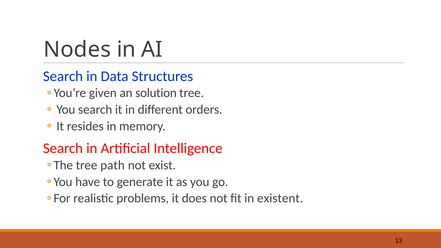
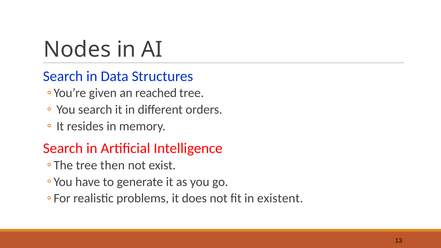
solution: solution -> reached (156, 93)
path: path -> then (113, 165)
